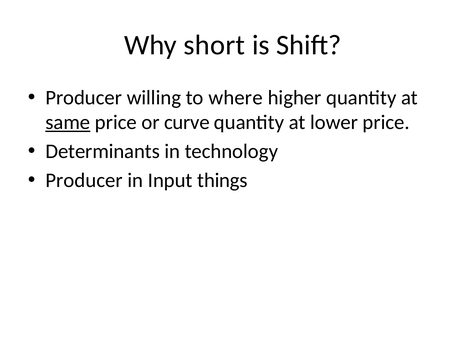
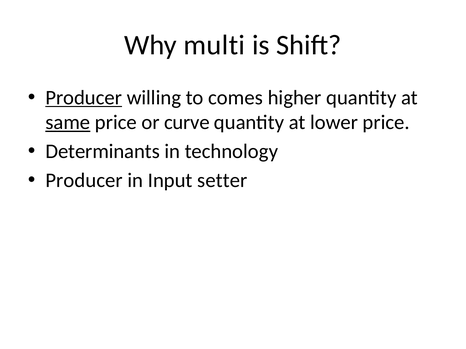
short: short -> multi (214, 45)
Producer underline: none -> present (84, 98)
where: where -> comes (236, 98)
things: things -> setter (222, 181)
